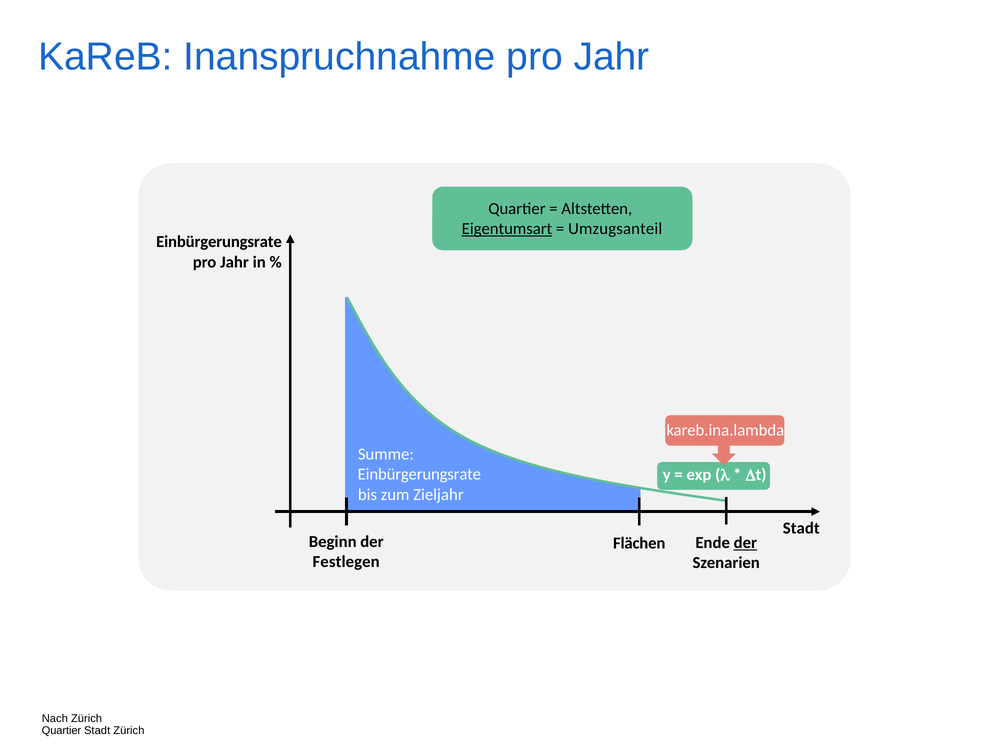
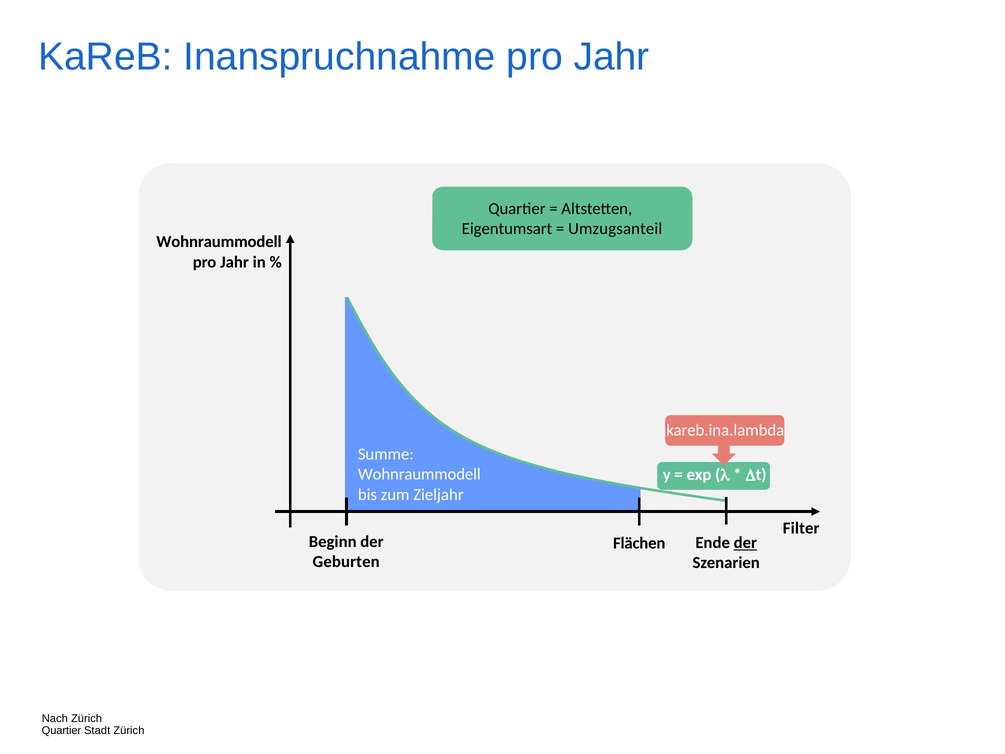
Eigentumsart underline: present -> none (507, 229)
Einbürgerungsrate: Einbürgerungsrate -> Wohnraummodell (219, 242)
Einbürgerungsrate: Einbürgerungsrate -> Wohnraummodell (419, 474)
Stadt: Stadt -> Filter (801, 528)
Festlegen: Festlegen -> Geburten (346, 561)
